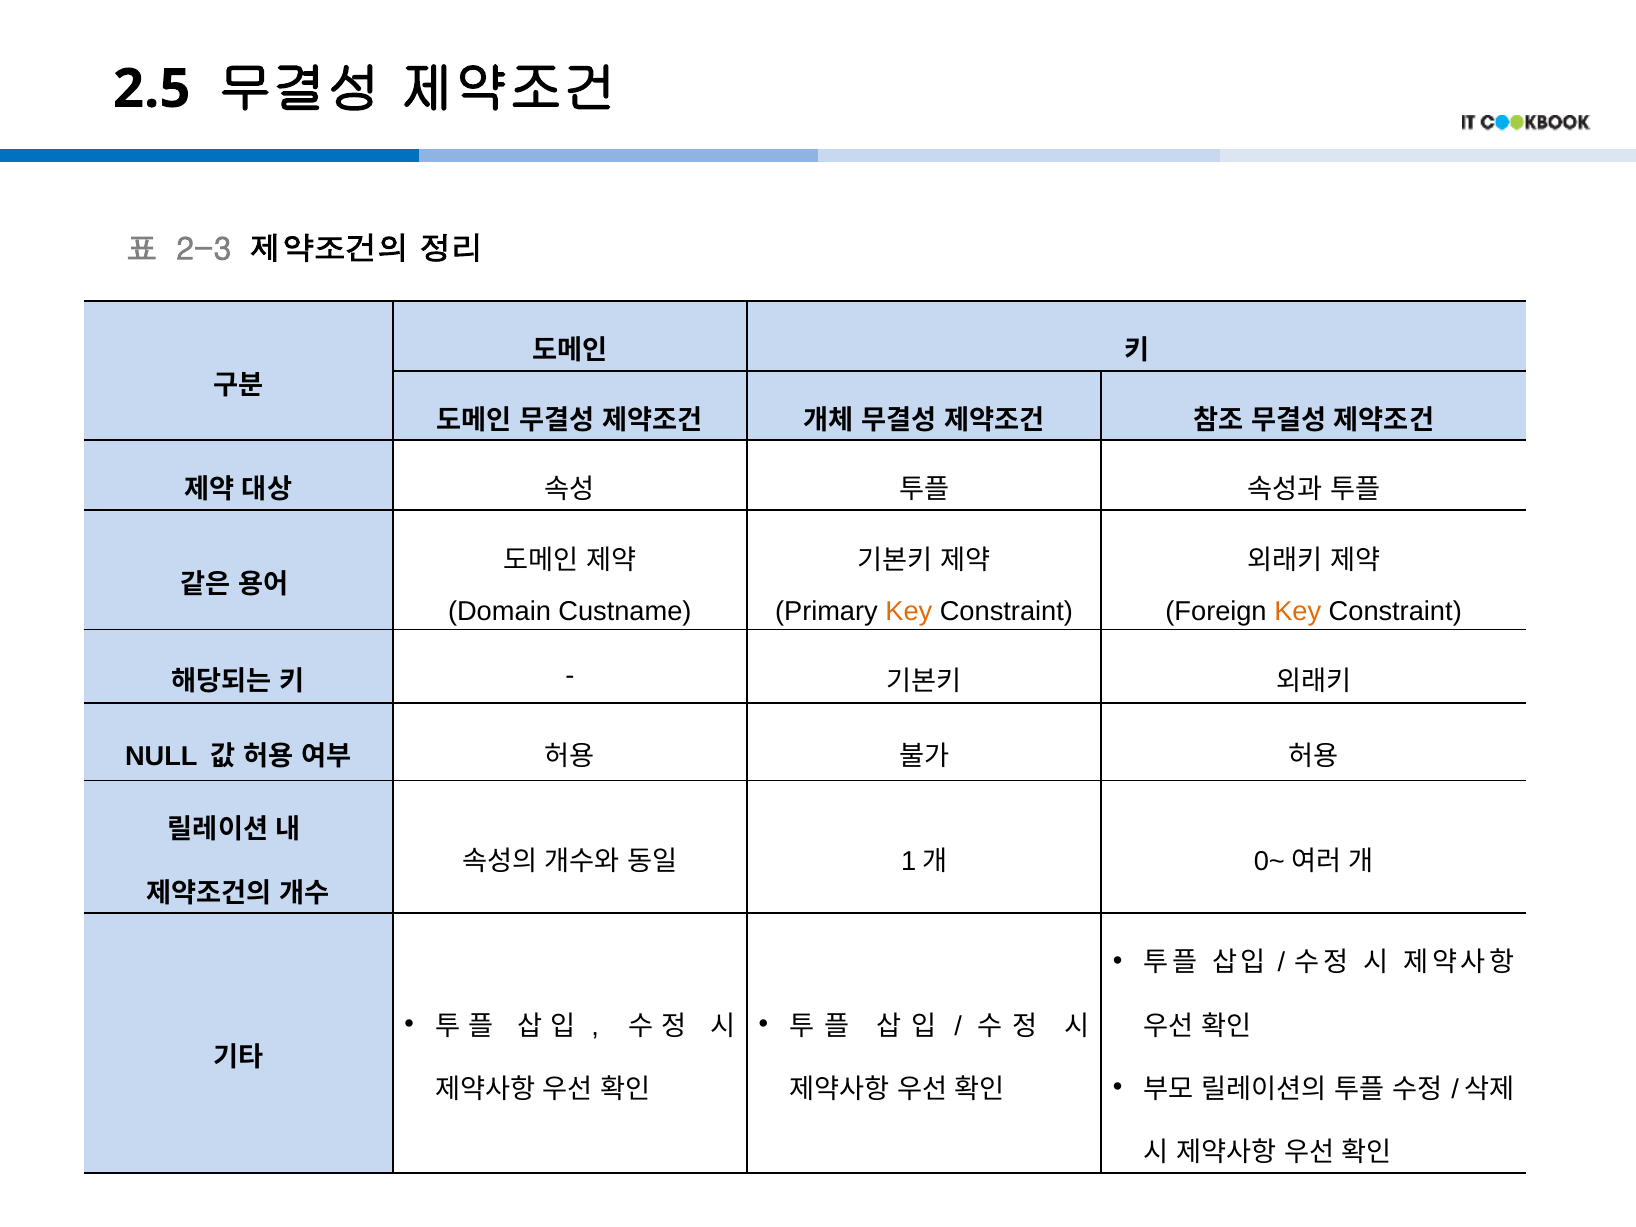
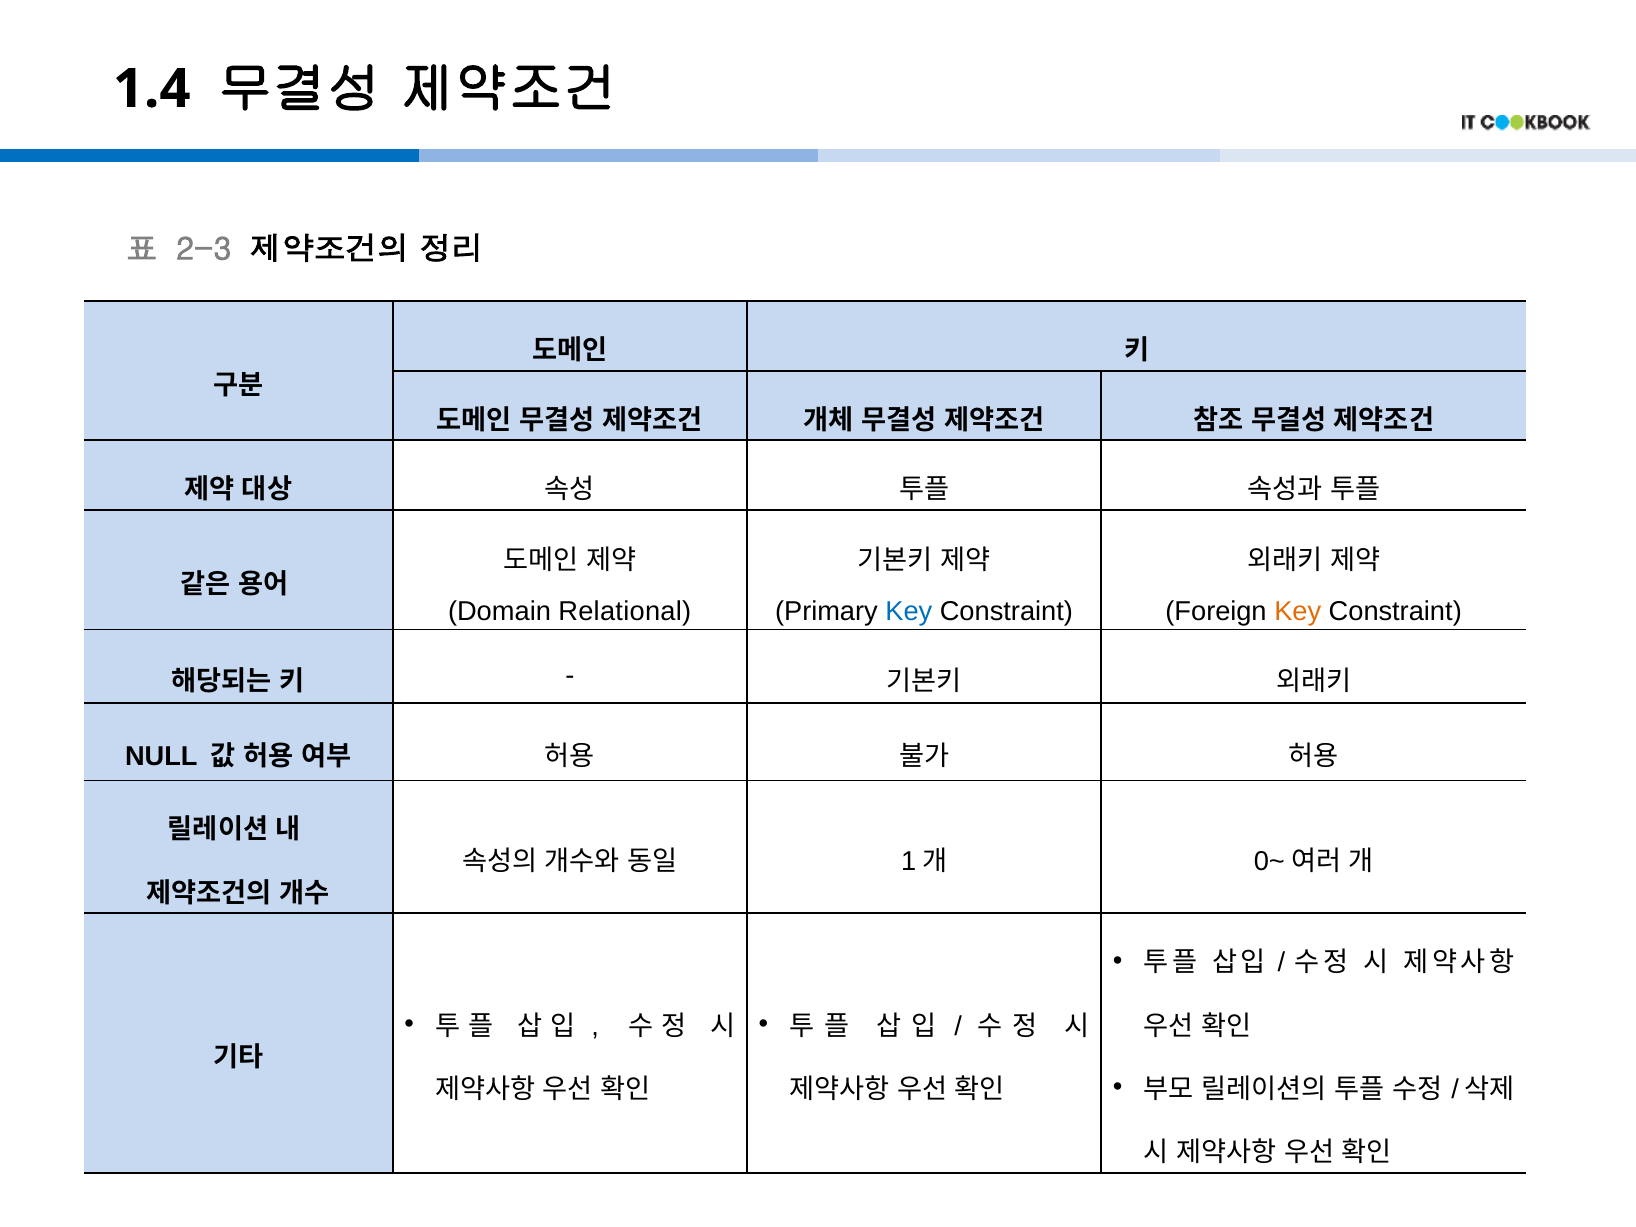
2.5: 2.5 -> 1.4 (152, 89)
Custname: Custname -> Relational (625, 611)
Key colour: orange -> blue (909, 611)
